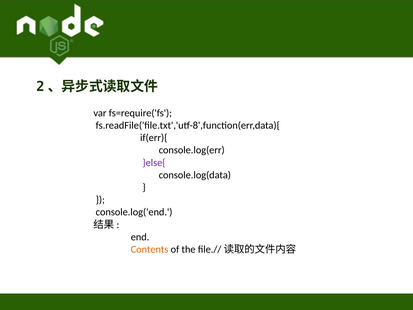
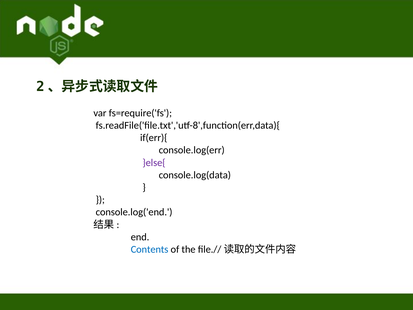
Contents colour: orange -> blue (150, 249)
